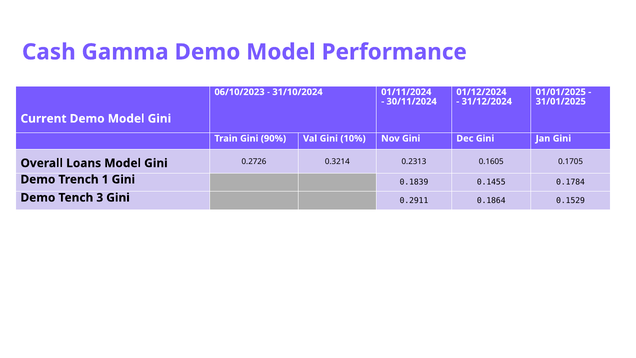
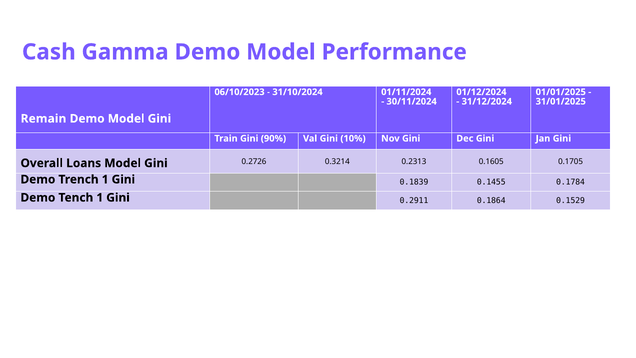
Current: Current -> Remain (43, 119)
Tench 3: 3 -> 1 (100, 198)
